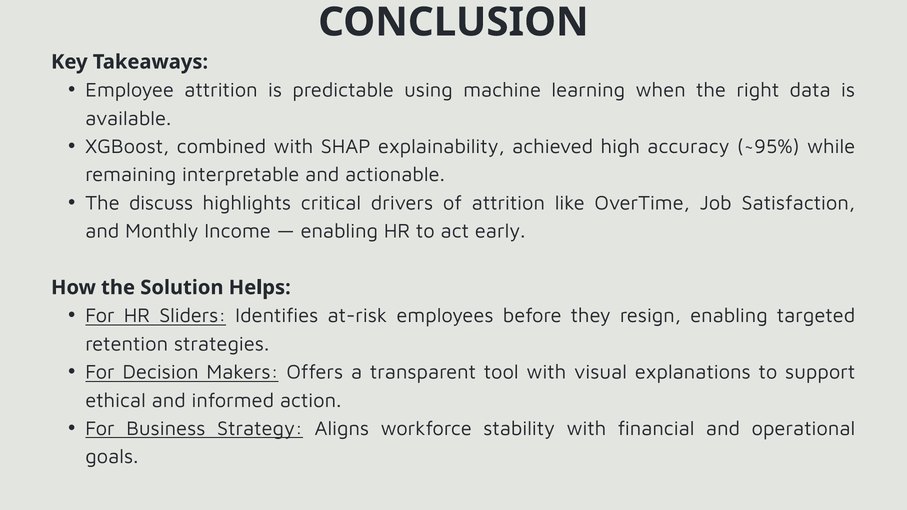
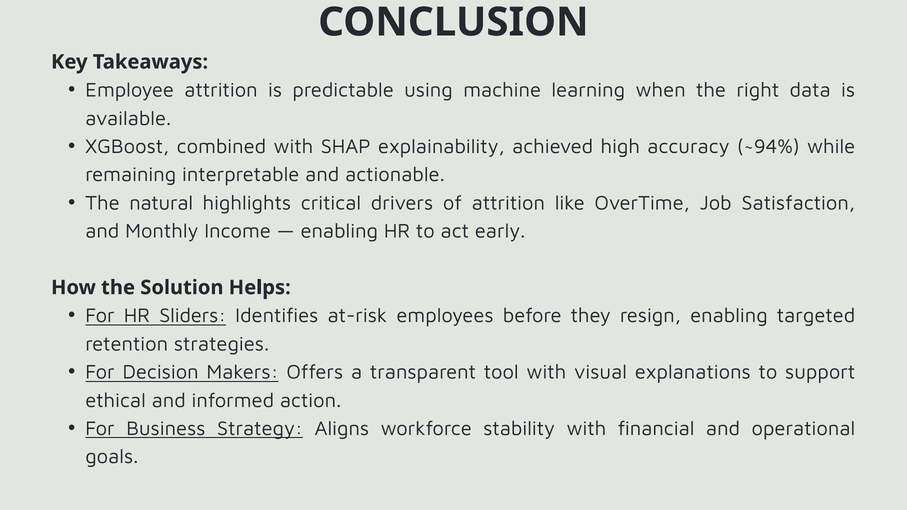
~95%: ~95% -> ~94% (768, 147)
discuss: discuss -> natural (161, 203)
